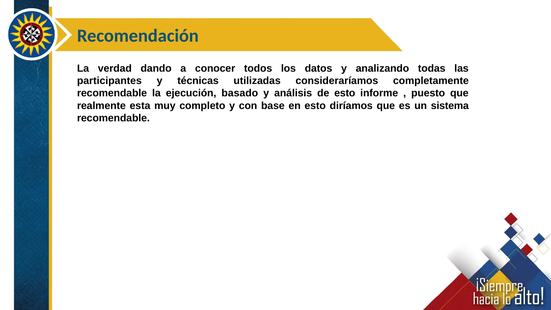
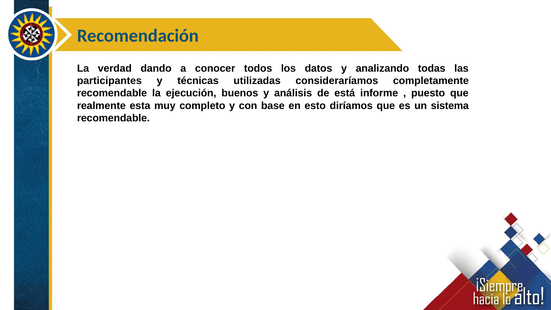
basado: basado -> buenos (240, 93)
de esto: esto -> está (345, 93)
